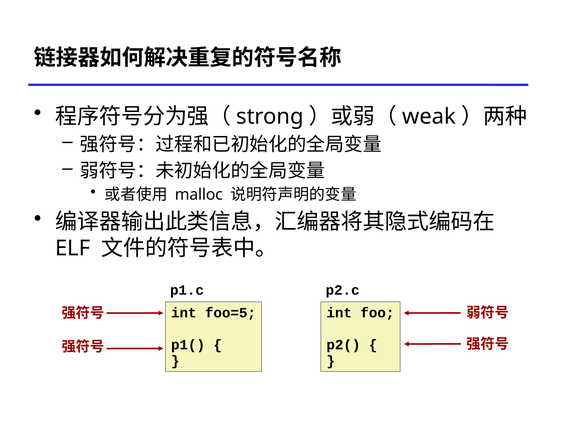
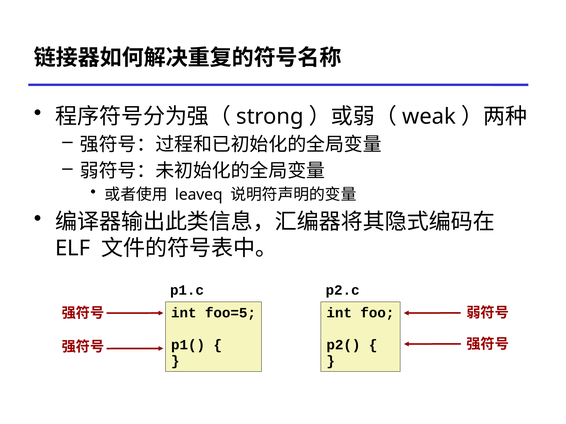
malloc: malloc -> leaveq (199, 195)
